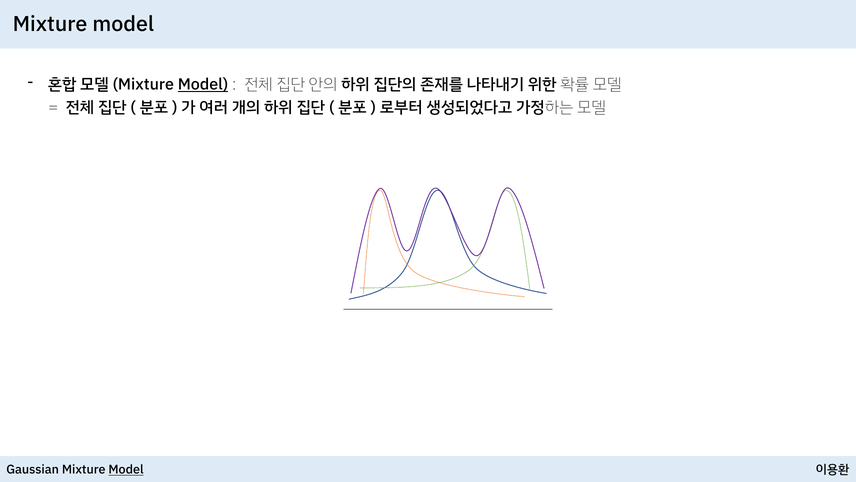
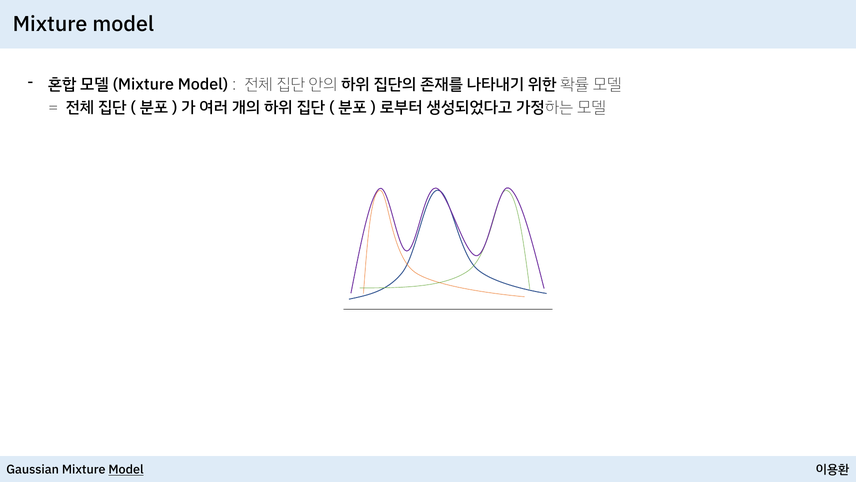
Model underline: present -> none (203, 84)
